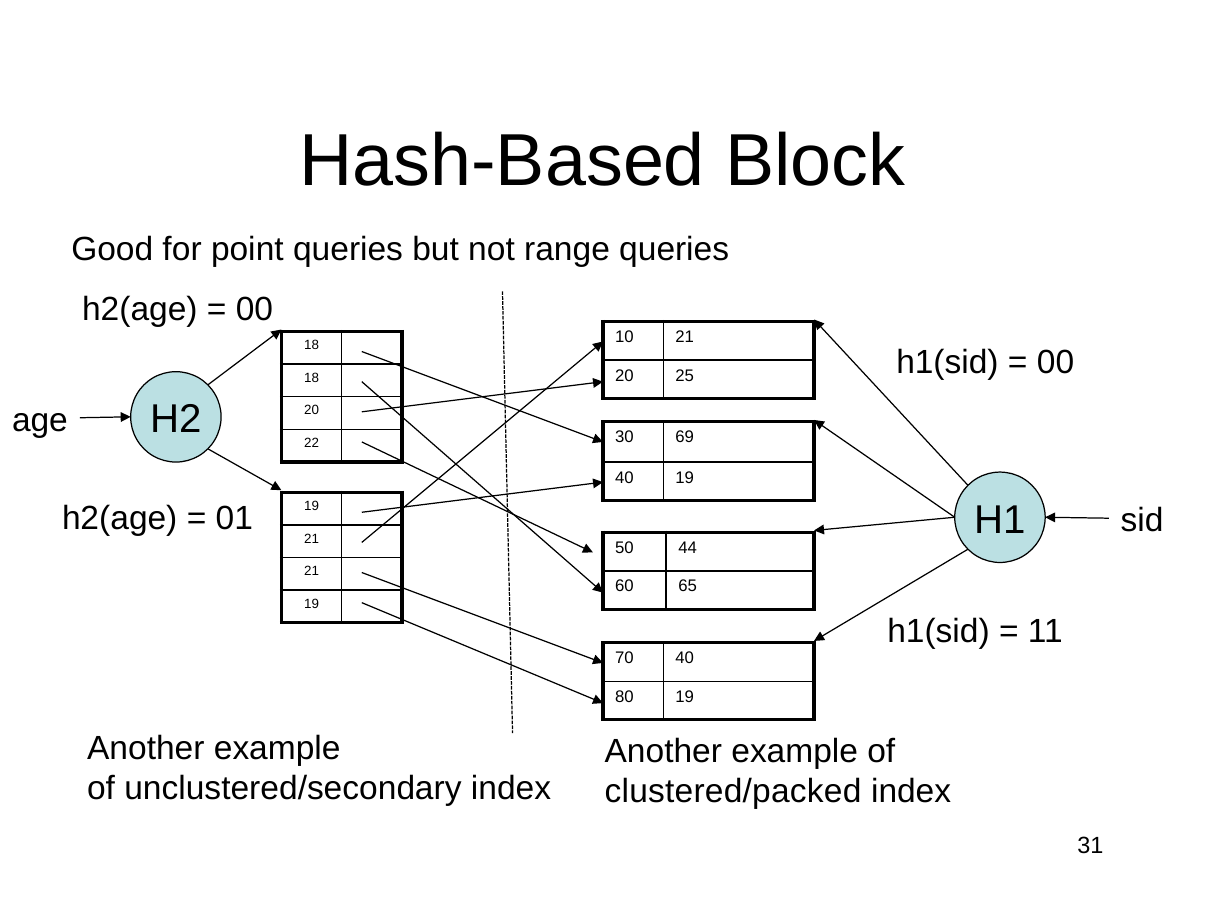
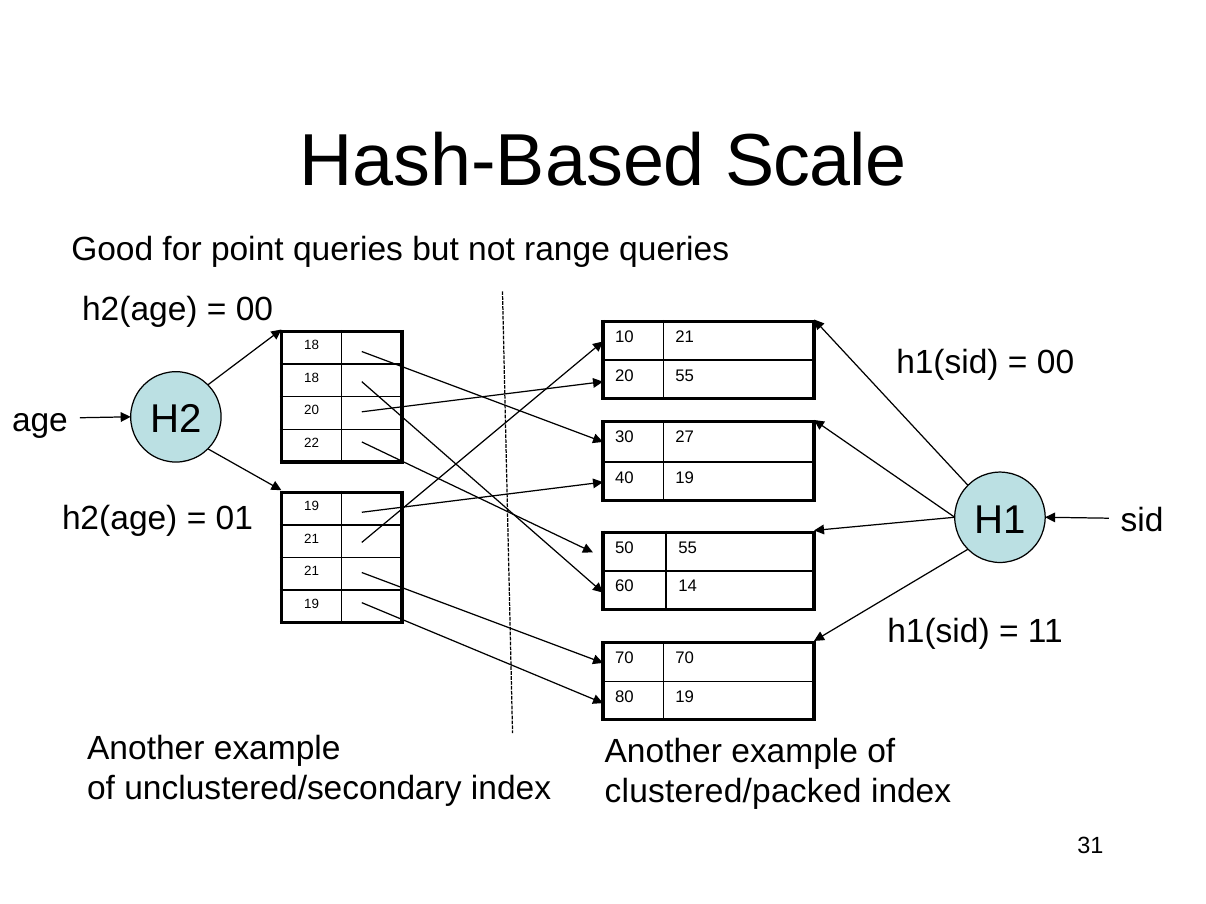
Block: Block -> Scale (816, 161)
20 25: 25 -> 55 (685, 376)
69: 69 -> 27 (685, 438)
50 44: 44 -> 55 (688, 548)
65: 65 -> 14 (688, 587)
70 40: 40 -> 70 (685, 659)
